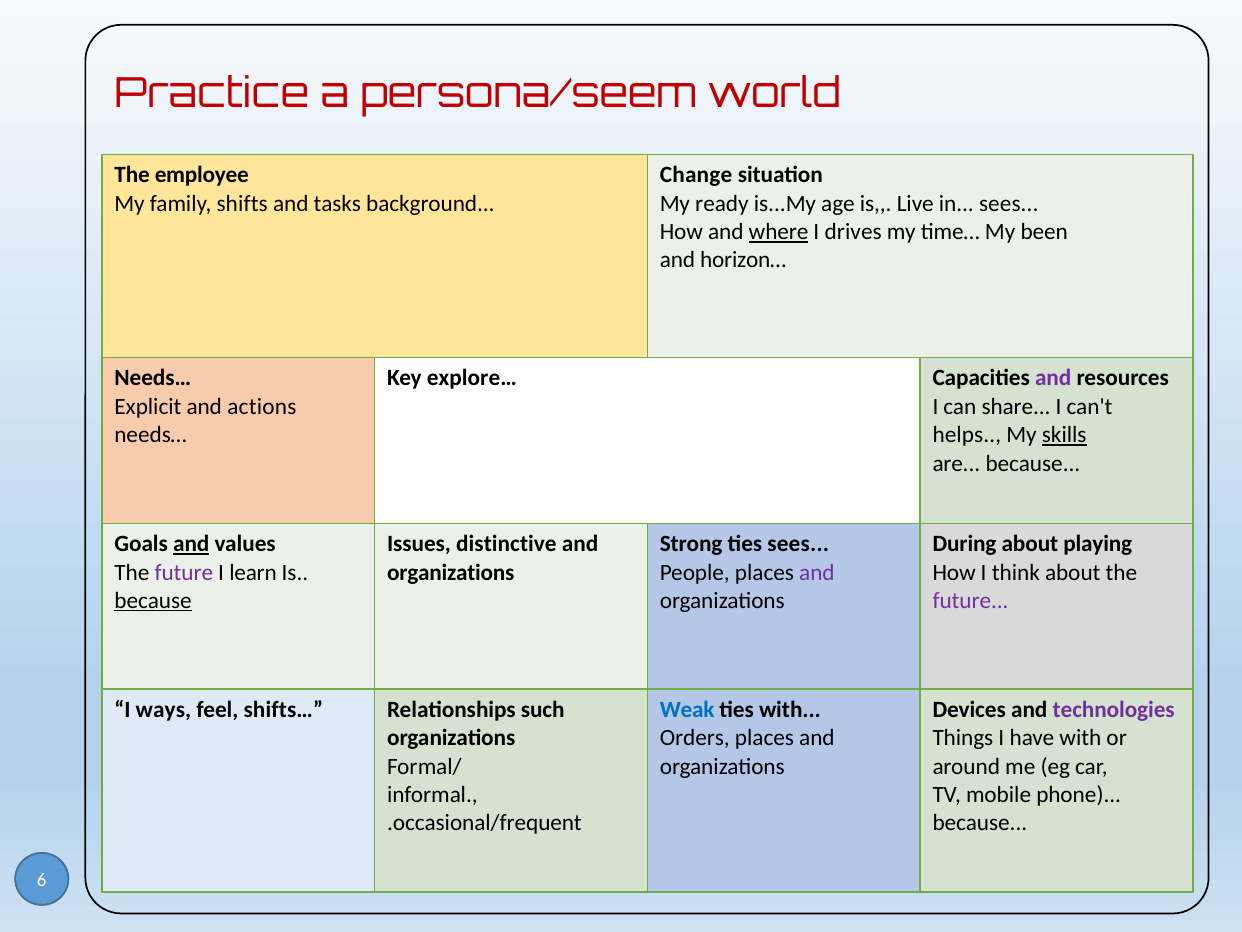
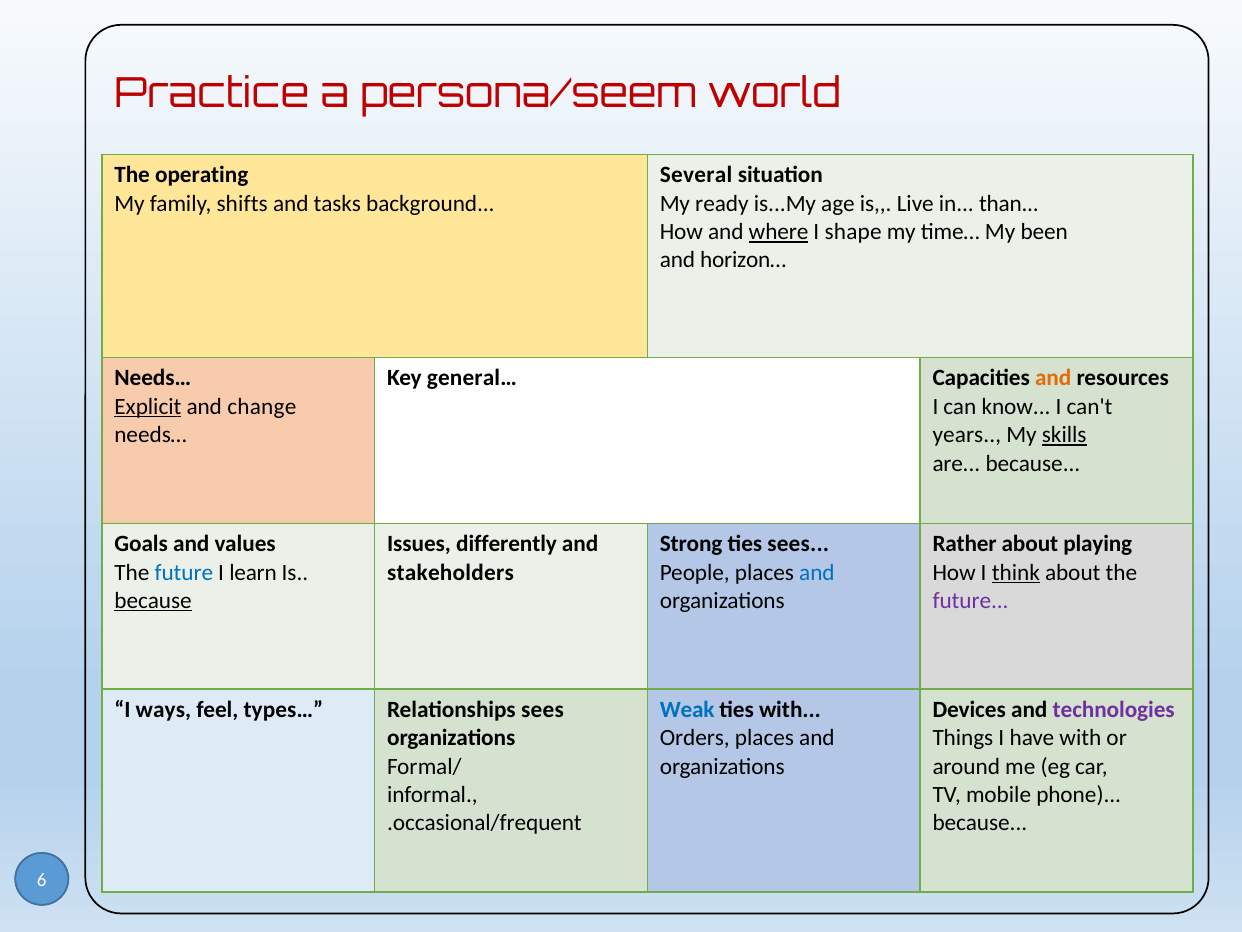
employee: employee -> operating (202, 175)
Change: Change -> Several (696, 175)
in sees: sees -> than (1009, 203)
drives: drives -> shape (853, 232)
explore…: explore… -> general… (472, 378)
and colour: purple -> orange (1053, 378)
Explicit underline: none -> present (148, 406)
actions: actions -> change (262, 406)
share: share -> know (1016, 406)
helps: helps -> years (967, 435)
and underline: present -> none (191, 544)
distinctive: distinctive -> differently (507, 544)
During: During -> Rather (965, 544)
future colour: purple -> blue (184, 572)
organizations: organizations -> stakeholders (450, 572)
and colour: purple -> blue (817, 572)
think underline: none -> present (1016, 572)
shifts…: shifts… -> types… (283, 709)
Relationships such: such -> sees (543, 709)
